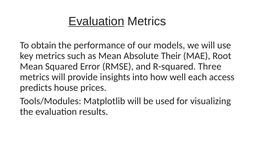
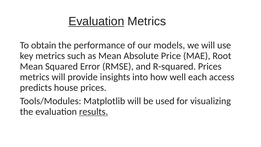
Their: Their -> Price (171, 56)
R-squared Three: Three -> Prices (210, 66)
results underline: none -> present (94, 111)
